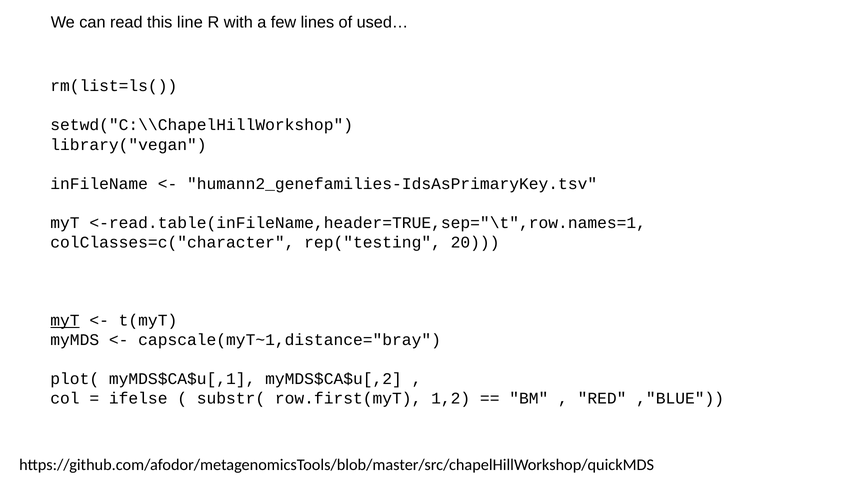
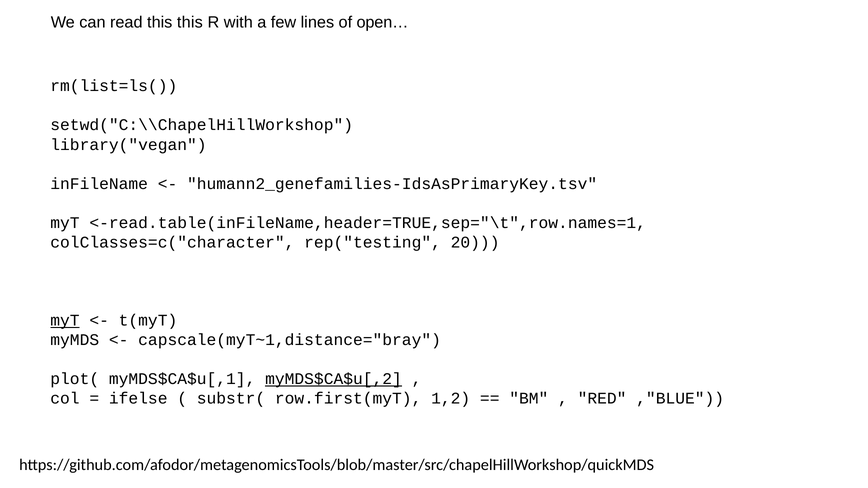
this line: line -> this (190, 23)
used…: used… -> open… (383, 23)
myMDS$CA$u[,2 underline: none -> present (334, 379)
